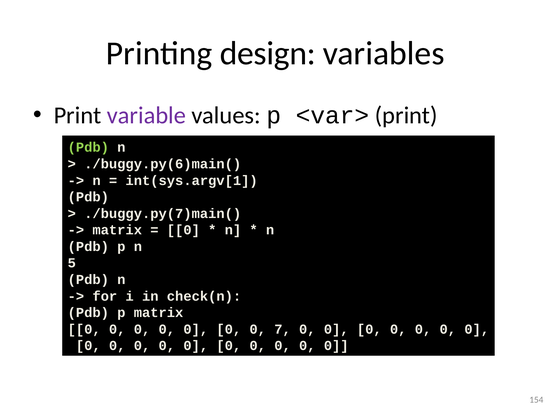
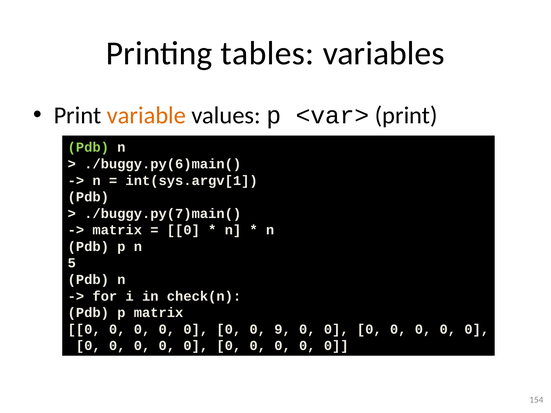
design: design -> tables (267, 53)
variable colour: purple -> orange (146, 116)
7: 7 -> 9 (283, 329)
